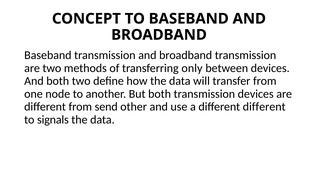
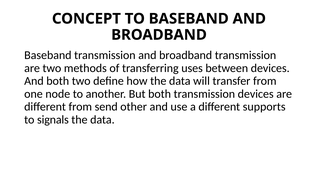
only: only -> uses (192, 68)
different different: different -> supports (264, 107)
